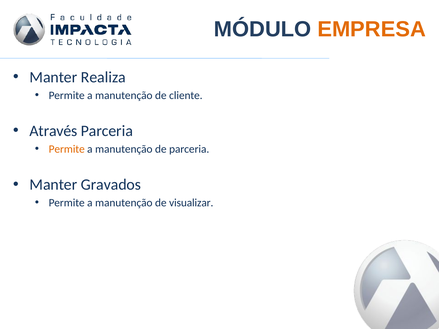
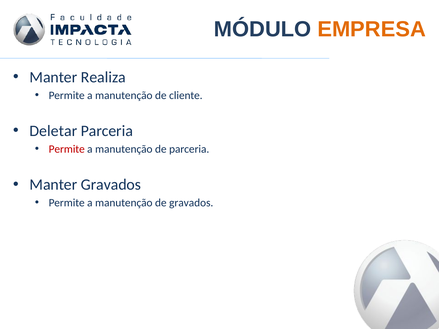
Através: Através -> Deletar (53, 131)
Permite colour: orange -> red (67, 149)
de visualizar: visualizar -> gravados (191, 203)
